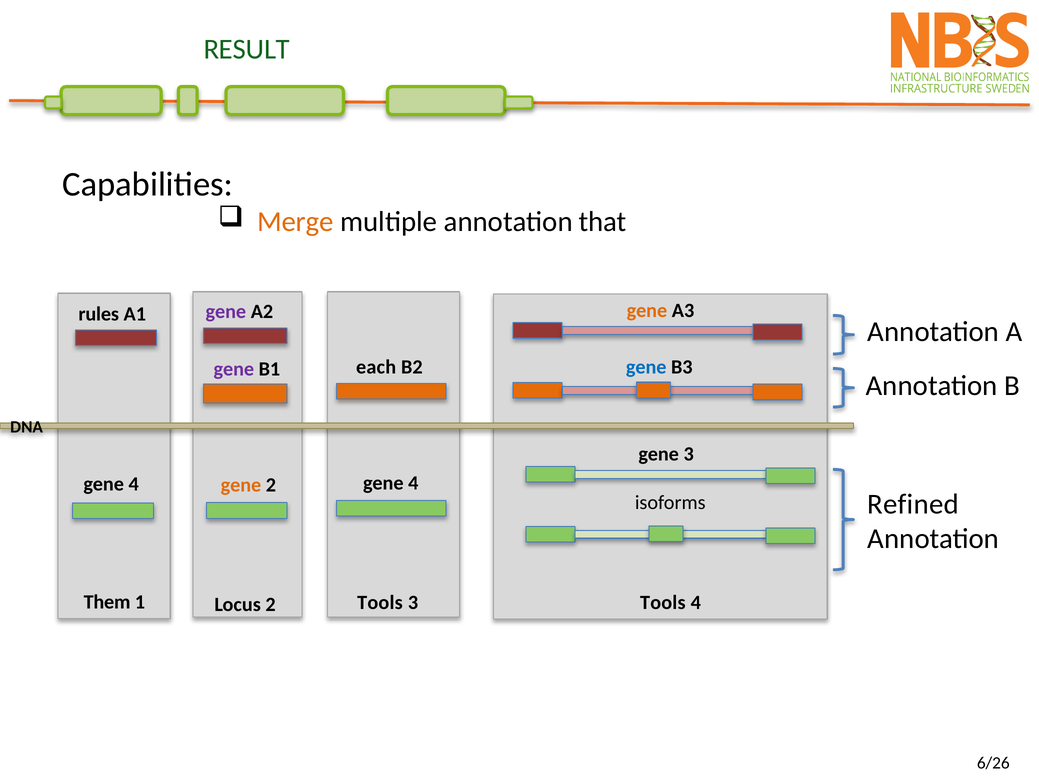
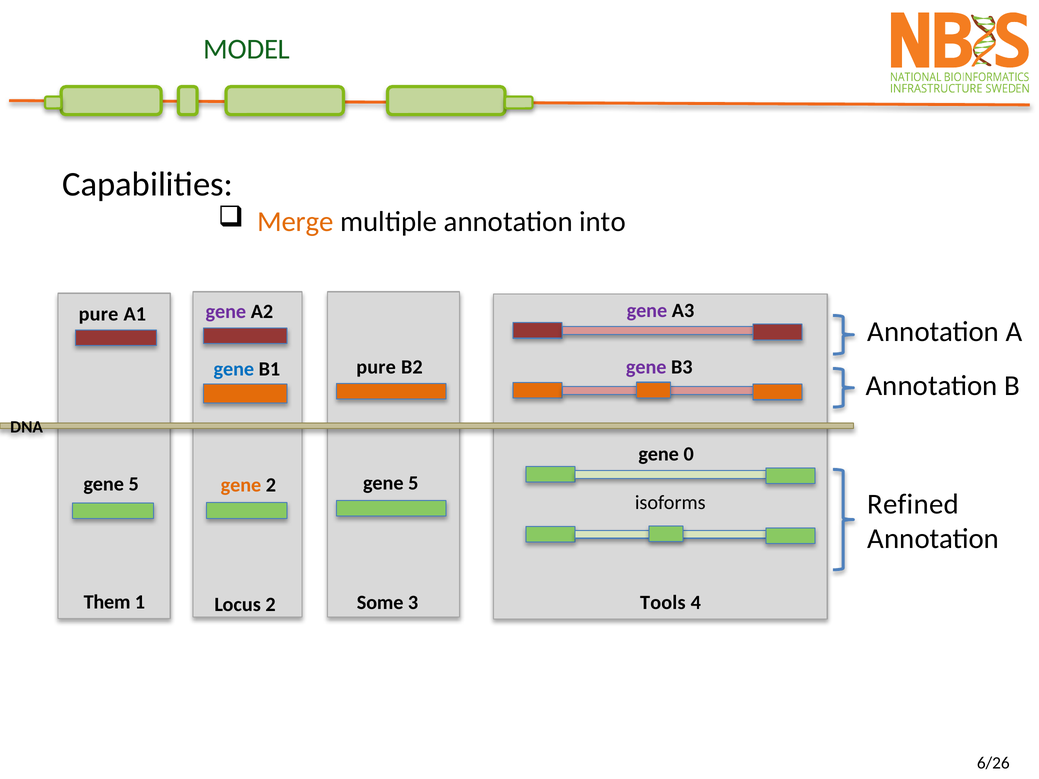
RESULT: RESULT -> MODEL (247, 49)
that: that -> into (603, 222)
gene colour: orange -> purple (647, 311)
rules: rules -> pure (99, 314)
each: each -> pure (376, 367)
gene colour: blue -> purple (646, 367)
gene colour: purple -> blue (234, 369)
gene 3: 3 -> 0 (689, 454)
4: 4 -> 5 (134, 484)
4: 4 -> 5 (413, 483)
1 Tools: Tools -> Some (380, 603)
